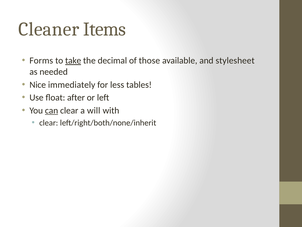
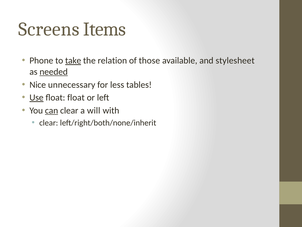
Cleaner: Cleaner -> Screens (49, 29)
Forms: Forms -> Phone (41, 61)
decimal: decimal -> relation (112, 61)
needed underline: none -> present (54, 72)
immediately: immediately -> unnecessary (72, 85)
Use underline: none -> present (36, 97)
float after: after -> float (76, 97)
